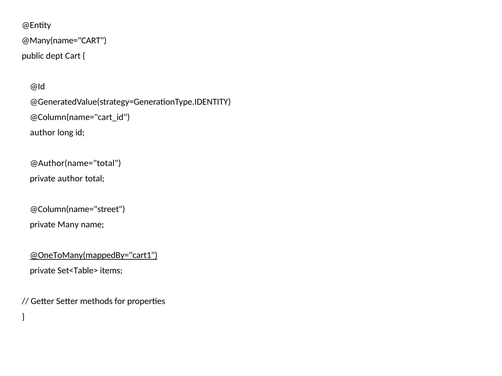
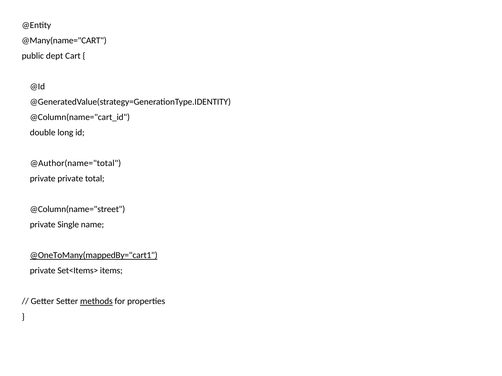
author: author -> double (43, 133)
private author: author -> private (70, 179)
Many: Many -> Single (68, 225)
Set<Table>: Set<Table> -> Set<Items> (78, 271)
methods underline: none -> present (96, 302)
